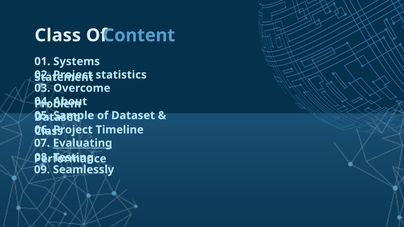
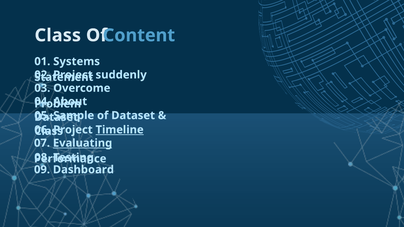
statistics: statistics -> suddenly (121, 75)
Timeline underline: none -> present (120, 130)
Seamlessly: Seamlessly -> Dashboard (83, 170)
